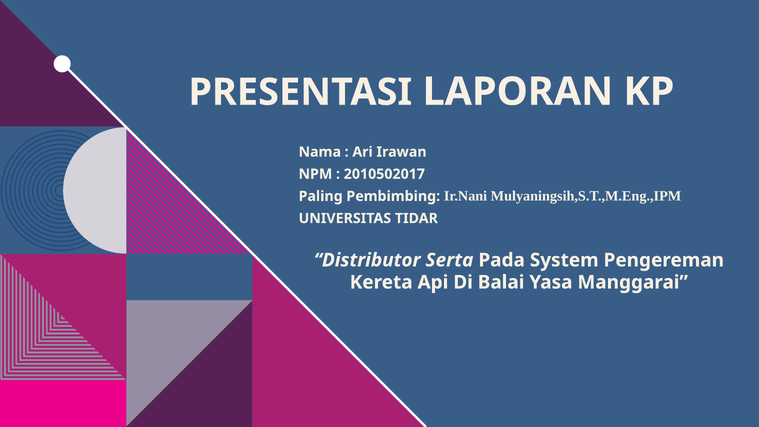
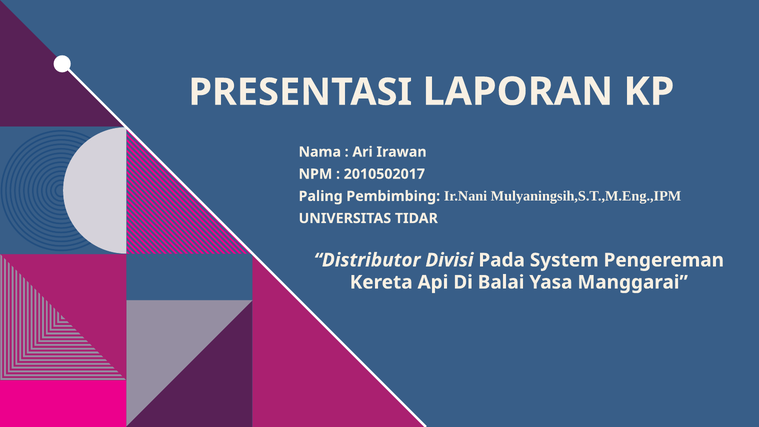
Serta: Serta -> Divisi (449, 260)
